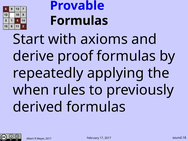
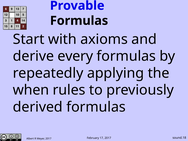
proof: proof -> every (75, 56)
